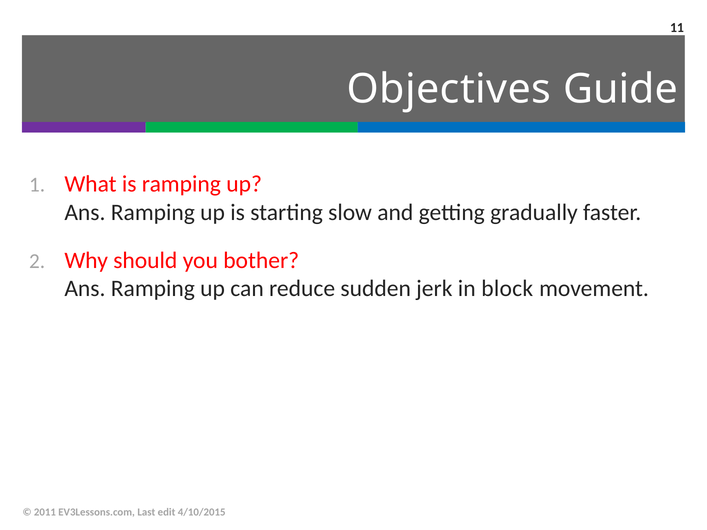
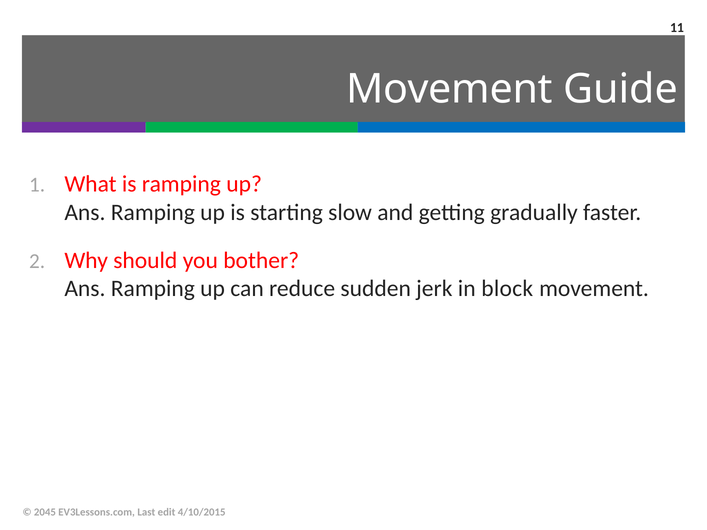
Objectives: Objectives -> Movement (449, 89)
2011: 2011 -> 2045 (45, 512)
